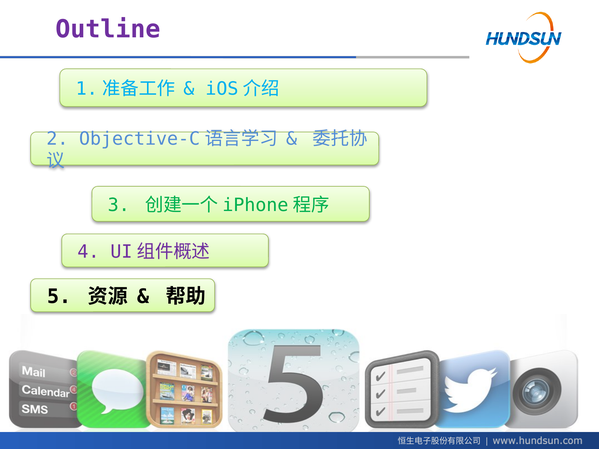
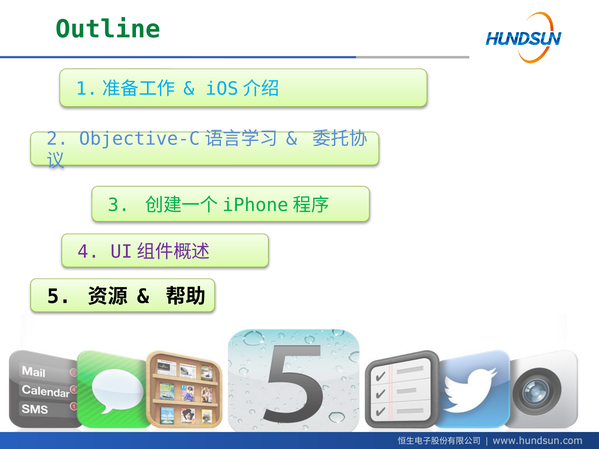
Outline colour: purple -> green (108, 29)
